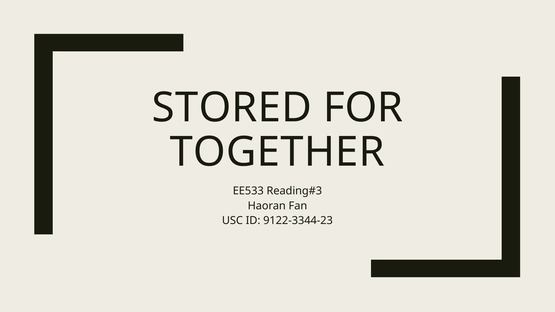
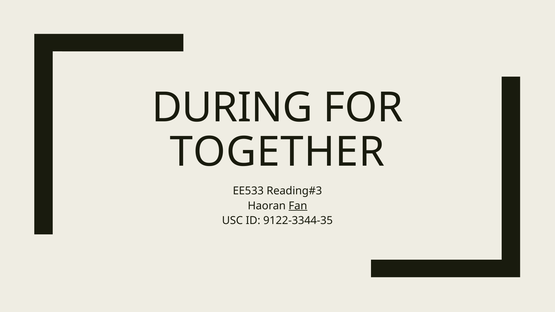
STORED: STORED -> DURING (232, 108)
Fan underline: none -> present (298, 206)
9122-3344-23: 9122-3344-23 -> 9122-3344-35 (298, 221)
